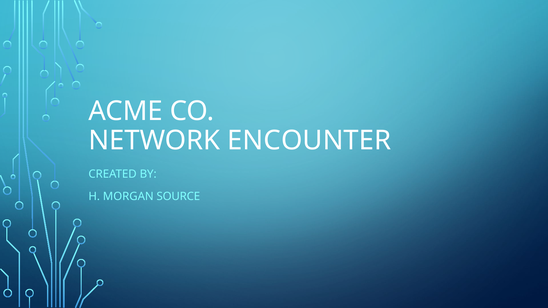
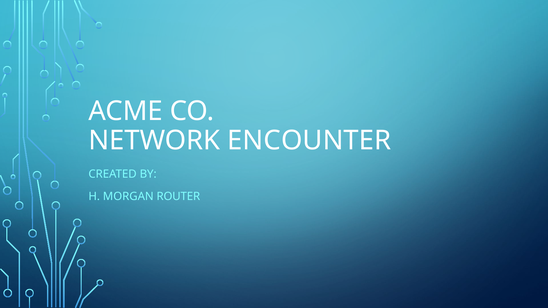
SOURCE: SOURCE -> ROUTER (178, 197)
